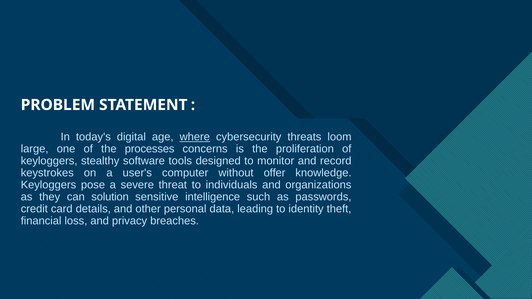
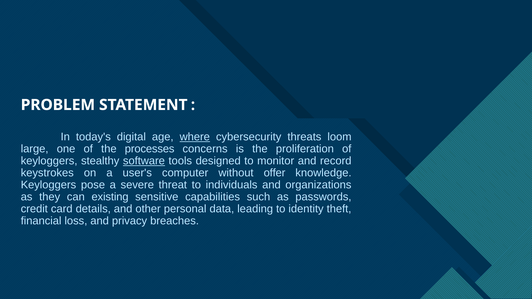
software underline: none -> present (144, 161)
solution: solution -> existing (110, 197)
intelligence: intelligence -> capabilities (213, 197)
